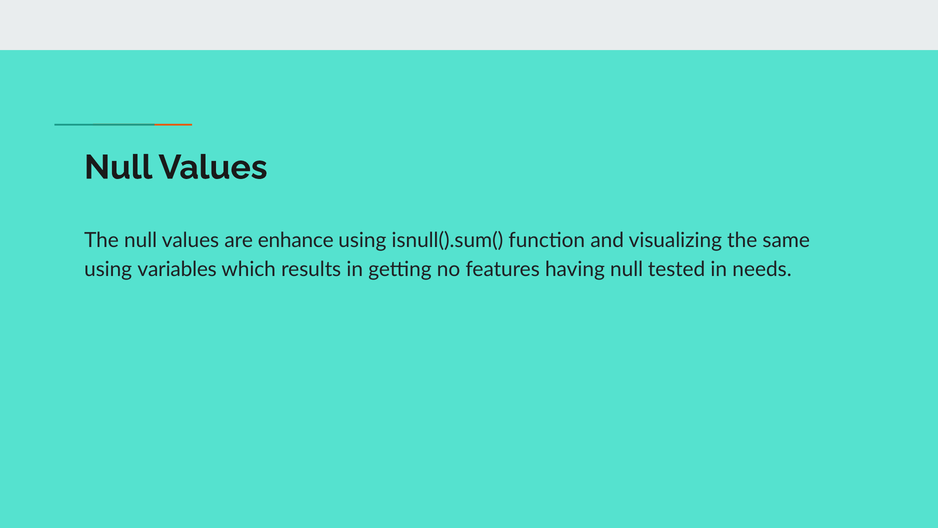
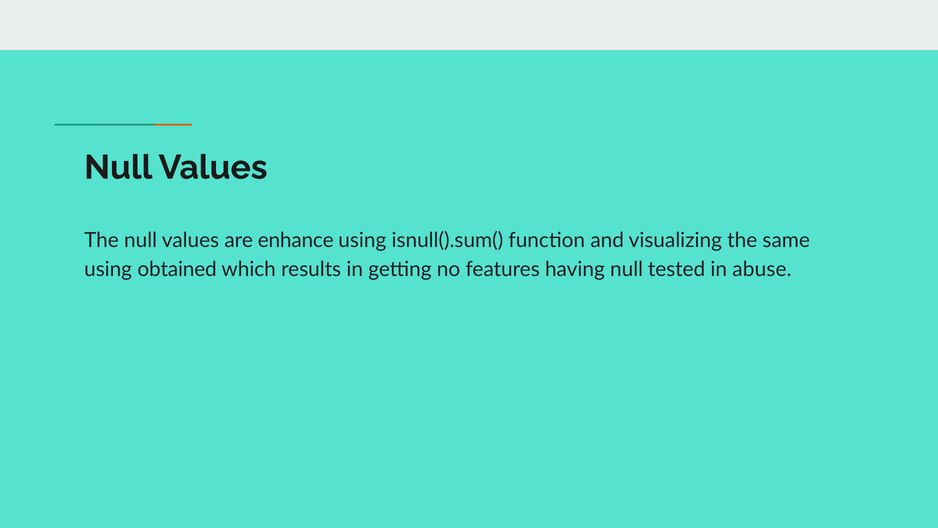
variables: variables -> obtained (177, 269)
needs: needs -> abuse (762, 269)
